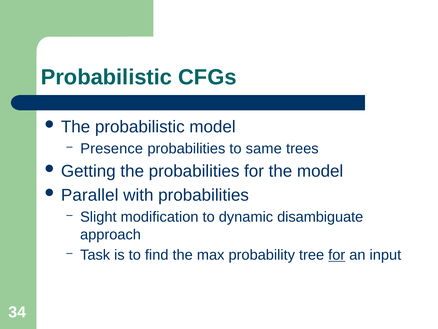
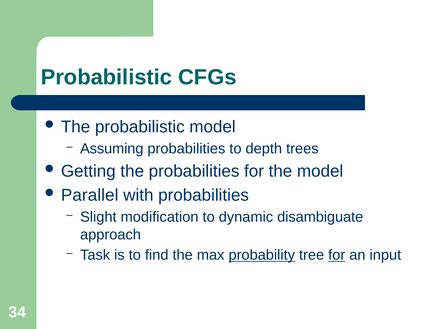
Presence: Presence -> Assuming (112, 148)
same: same -> depth (264, 148)
probability underline: none -> present (262, 255)
